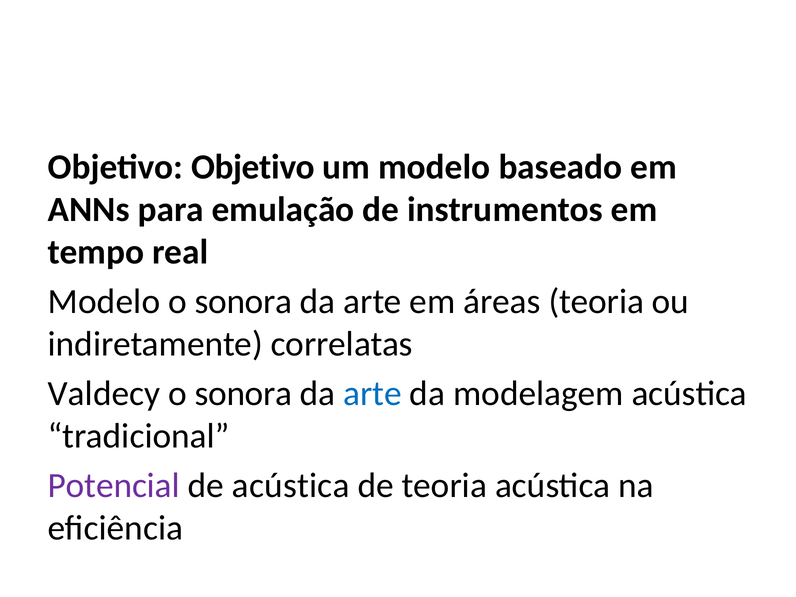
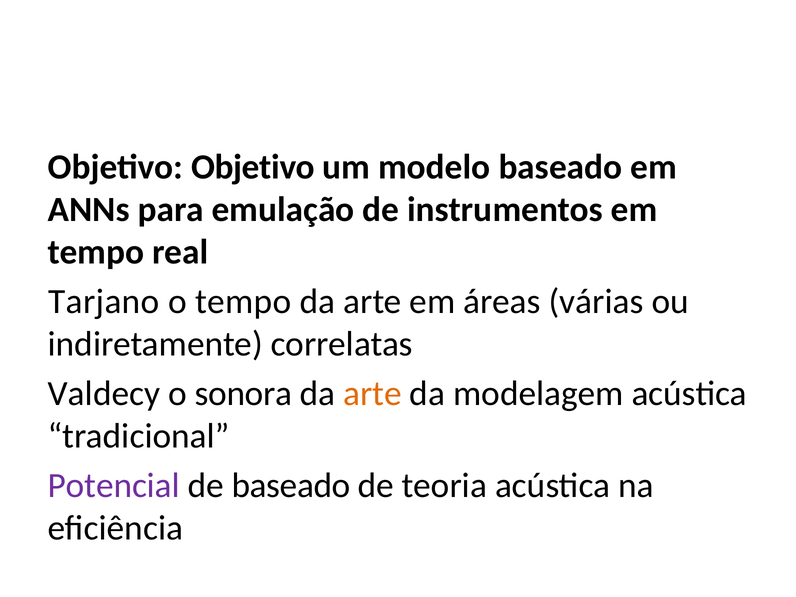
Modelo: Modelo -> Tarjano (104, 301)
sonora: sonora -> tempo (243, 301)
áreas teoria: teoria -> várias (596, 301)
arte colour: blue -> orange (372, 393)
de acústica: acústica -> baseado (291, 485)
